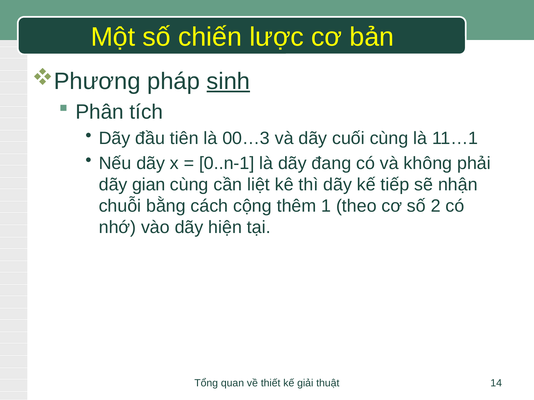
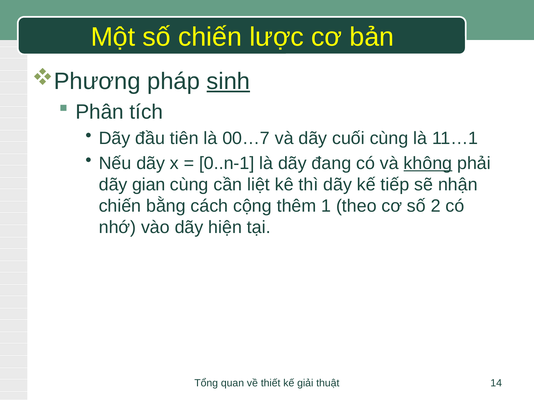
00…3: 00…3 -> 00…7 (246, 139)
không underline: none -> present (428, 164)
chuỗi: chuỗi -> chiến (120, 206)
